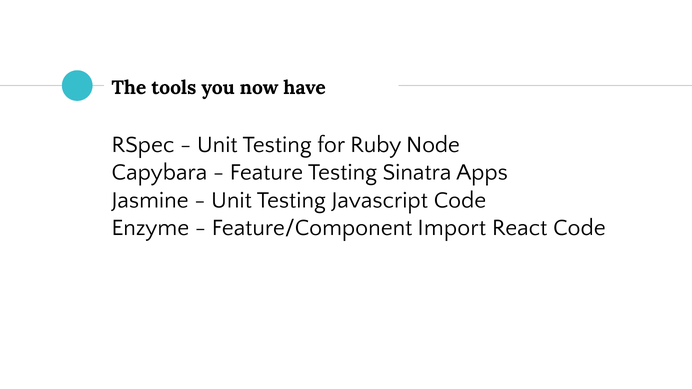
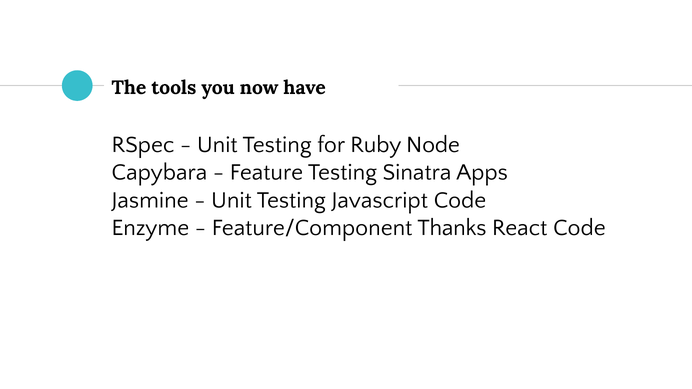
Import: Import -> Thanks (452, 228)
